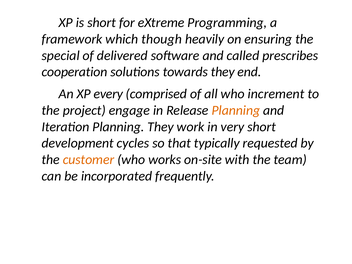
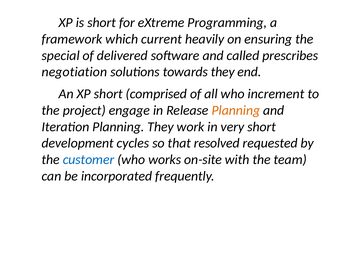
though: though -> current (162, 39)
cooperation: cooperation -> negotiation (74, 72)
XP every: every -> short (108, 94)
typically: typically -> resolved (217, 143)
customer colour: orange -> blue (89, 160)
